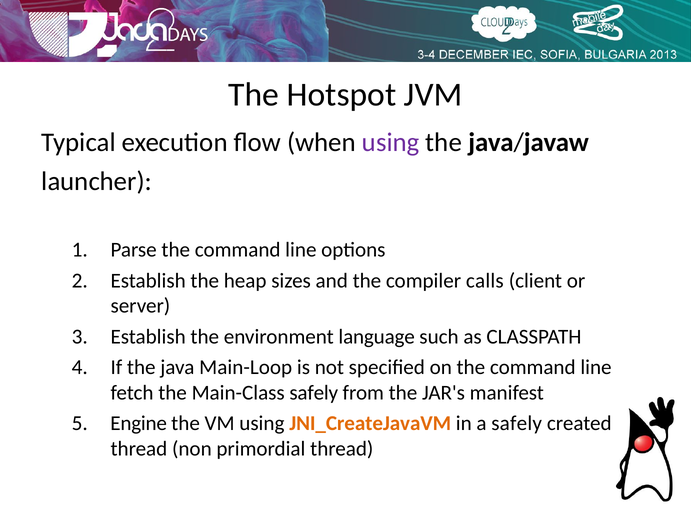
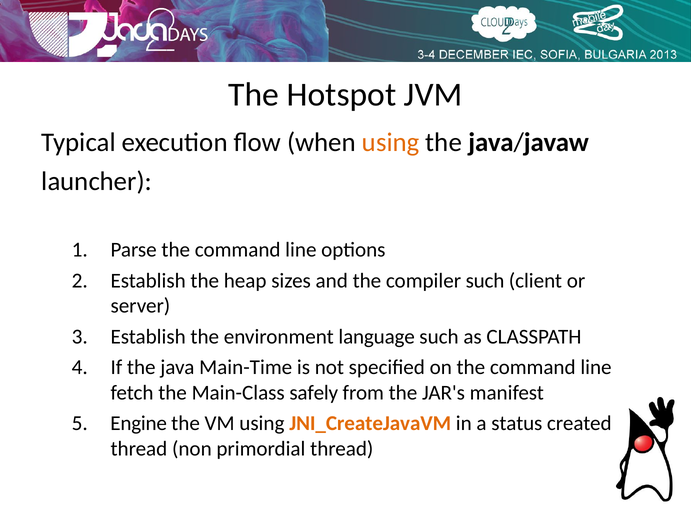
using colour: purple -> orange (391, 142)
compiler calls: calls -> such (485, 281)
Main-Loop: Main-Loop -> Main-Time (246, 368)
a safely: safely -> status (517, 424)
